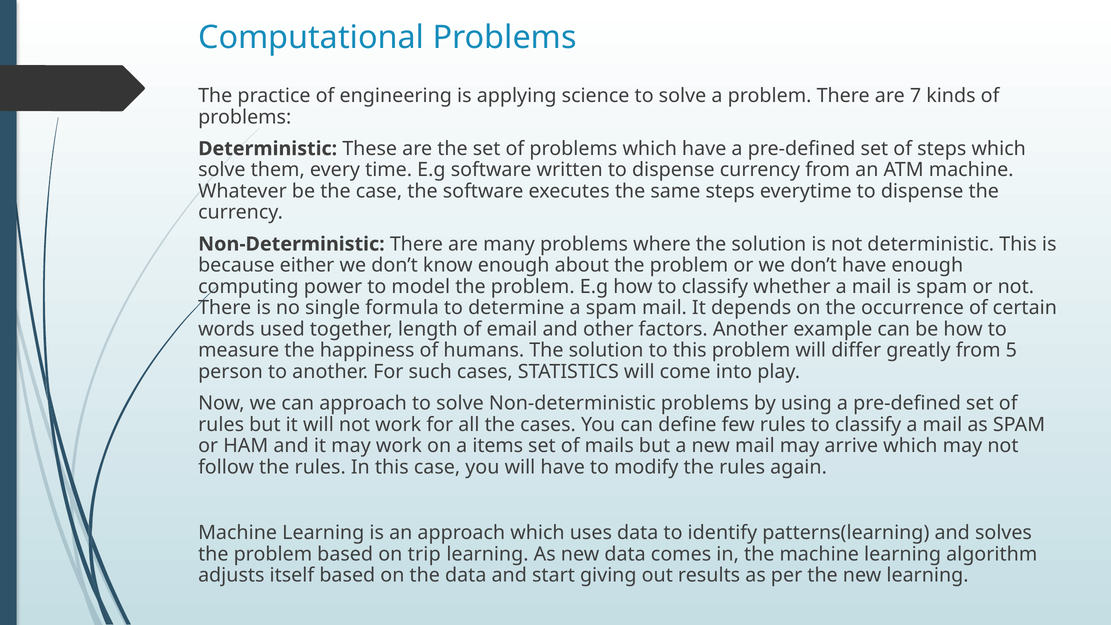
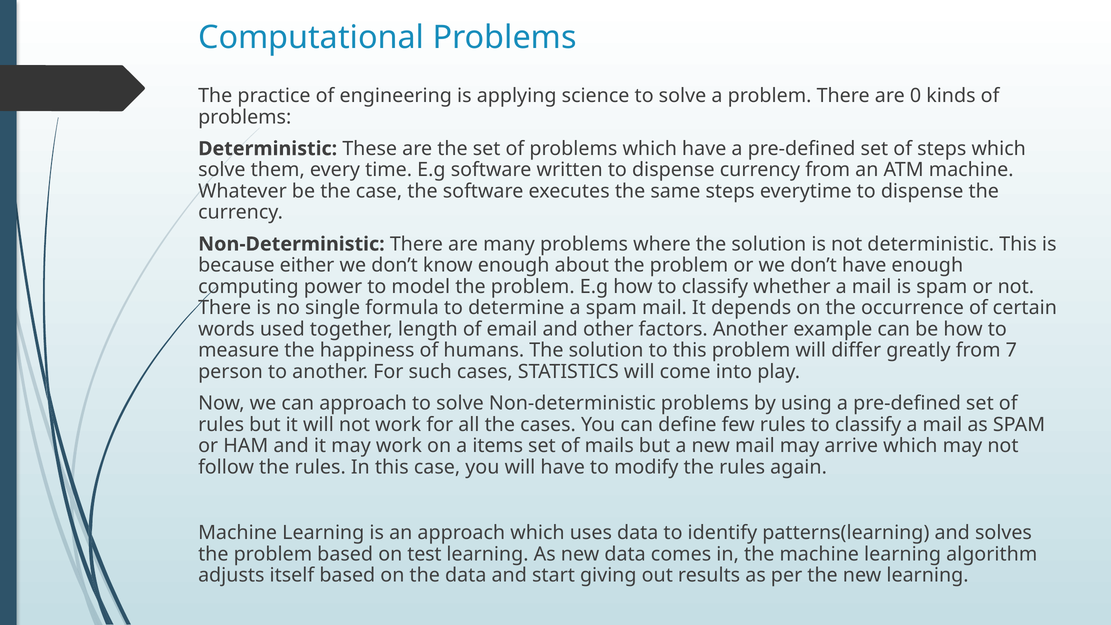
7: 7 -> 0 (916, 96)
5: 5 -> 7 (1011, 350)
trip: trip -> test (424, 554)
